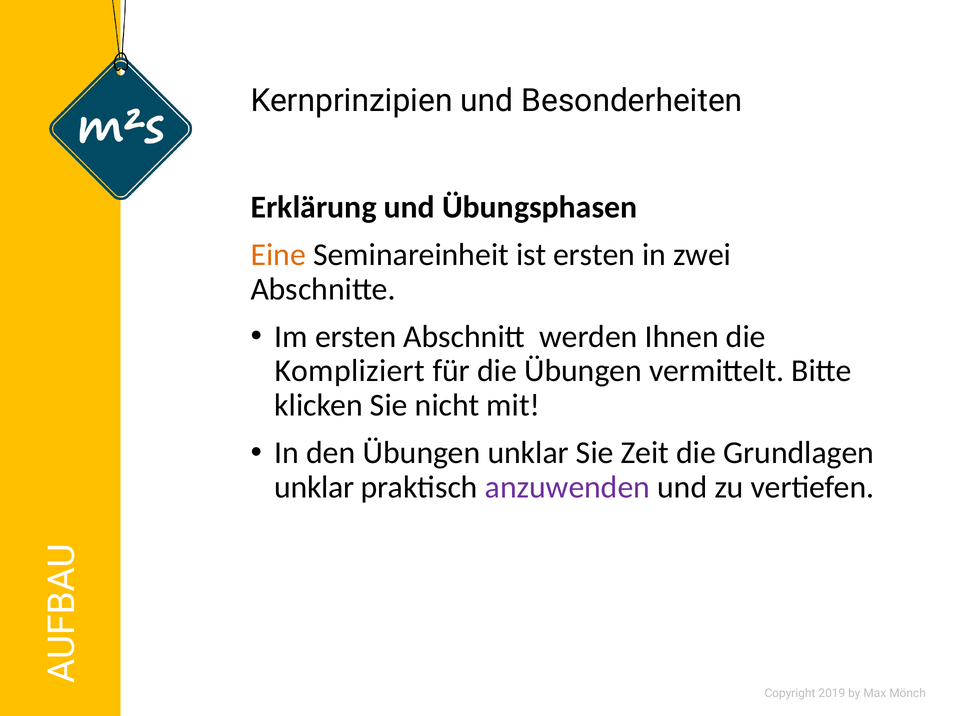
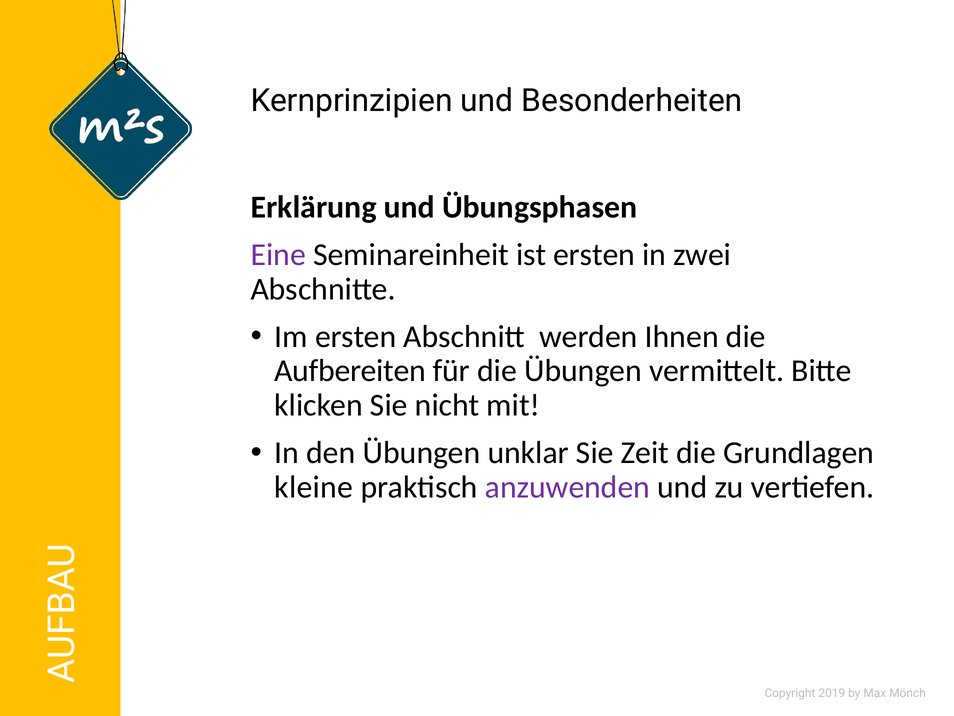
Eine colour: orange -> purple (278, 254)
Kompliziert: Kompliziert -> Aufbereiten (350, 371)
unklar: unklar -> kleine (314, 487)
